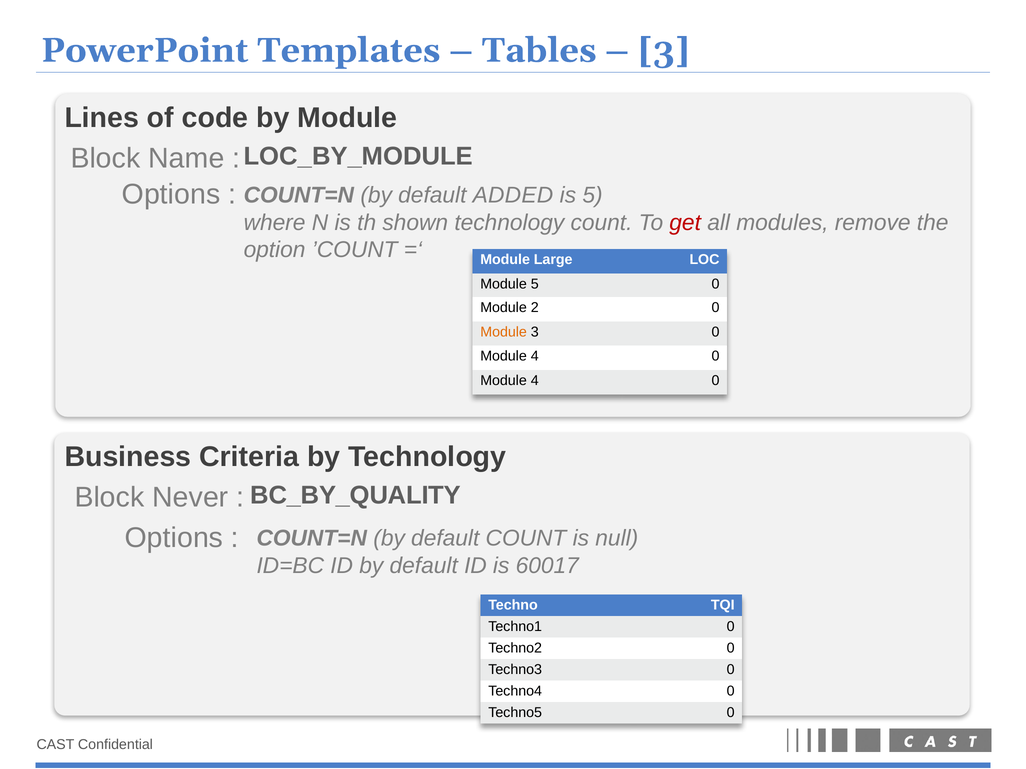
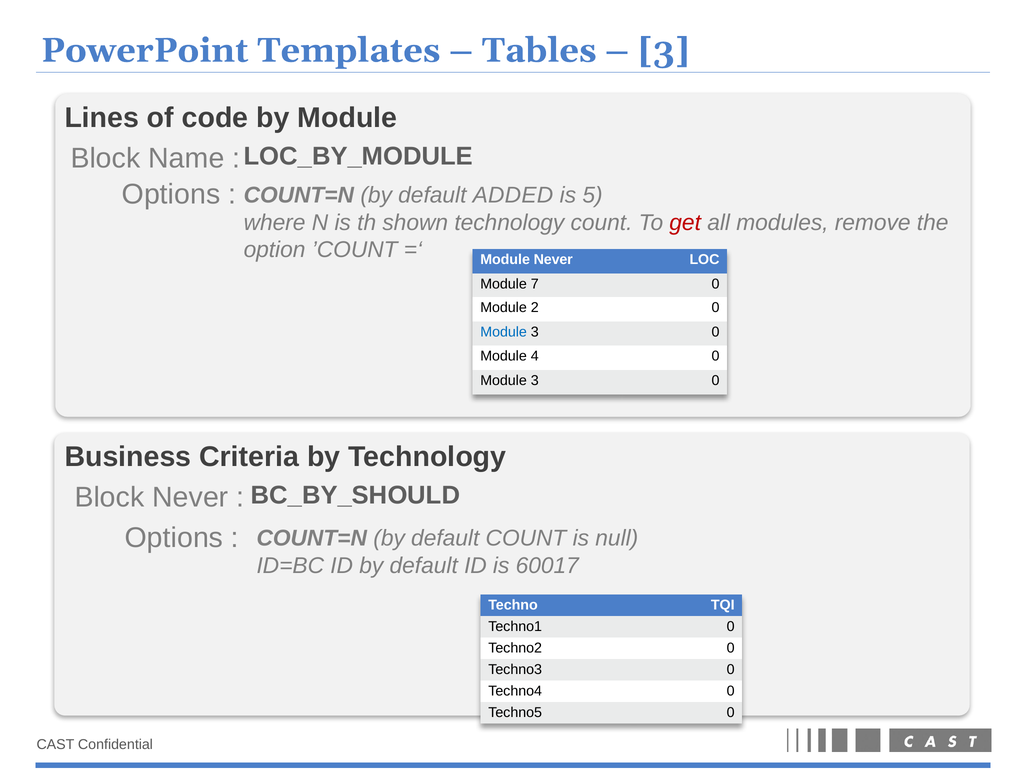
Module Large: Large -> Never (553, 260)
Module 5: 5 -> 7 (535, 284)
Module colour: orange -> blue (504, 332)
4: 4 -> 3 (535, 381)
BC_BY_QUALITY: BC_BY_QUALITY -> BC_BY_SHOULD (355, 496)
